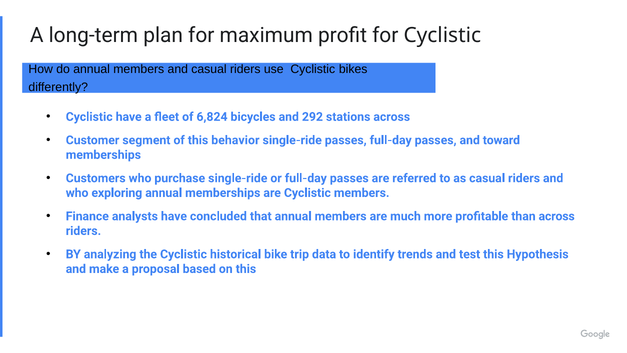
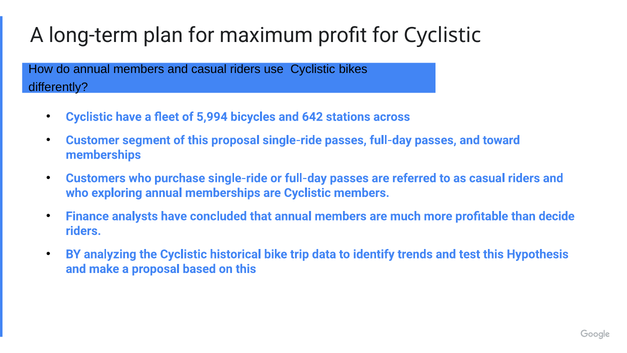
6,824: 6,824 -> 5,994 (212, 117)
292: 292 -> 642 (312, 117)
this behavior: behavior -> proposal (235, 140)
than across: across -> decide (557, 216)
